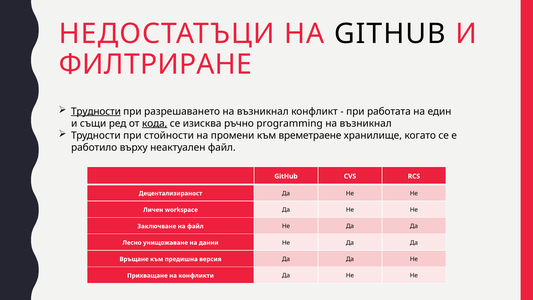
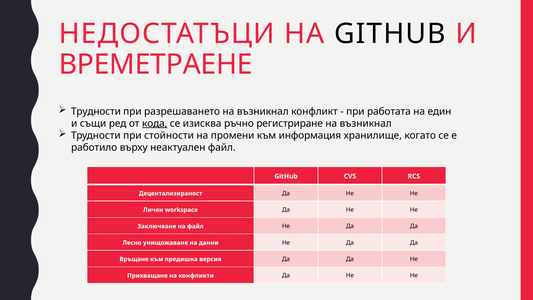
ФИЛТРИРАНЕ: ФИЛТРИРАНЕ -> ВРЕМЕТРАЕНЕ (156, 64)
Трудности underline: present -> none (96, 111)
programming: programming -> регистриране (290, 123)
времетраене: времетраене -> информация (310, 135)
